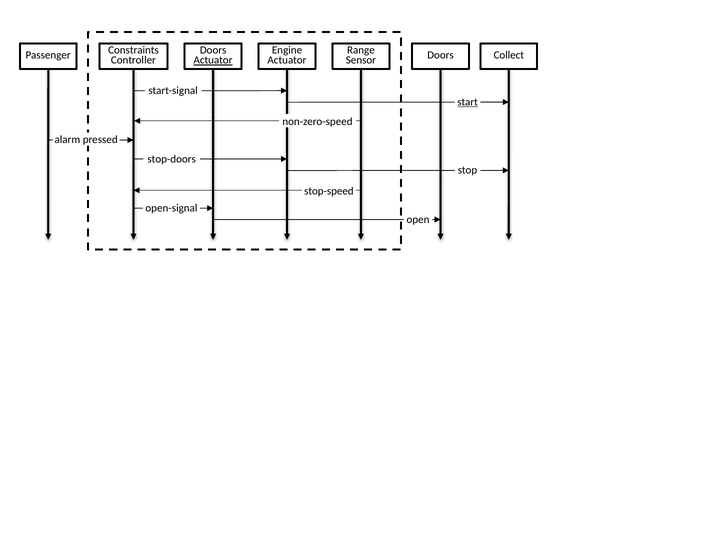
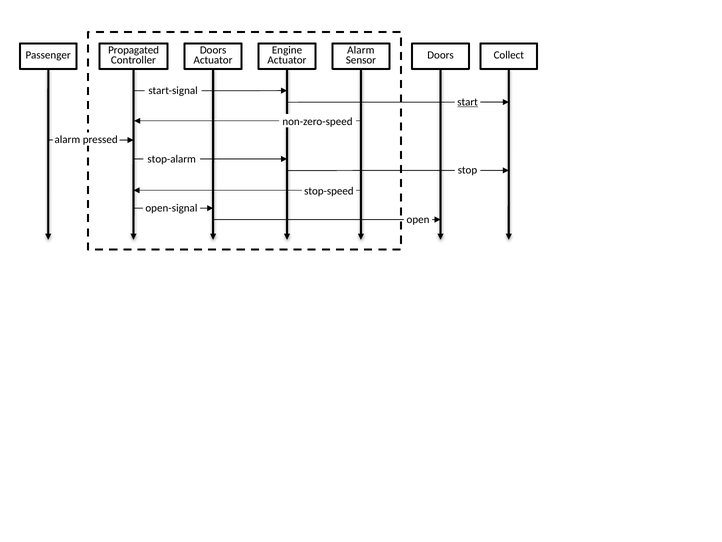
Range: Range -> Alarm (361, 50)
Constraints: Constraints -> Propagated (134, 50)
Actuator underline: present -> none (213, 60)
stop-doors: stop-doors -> stop-alarm (172, 159)
